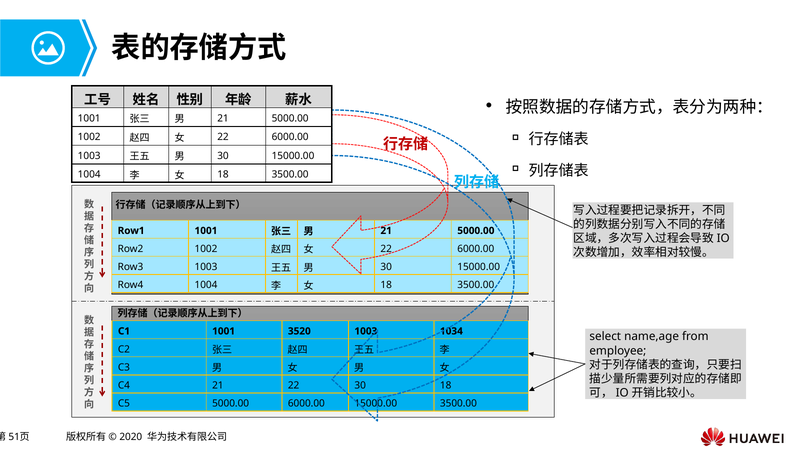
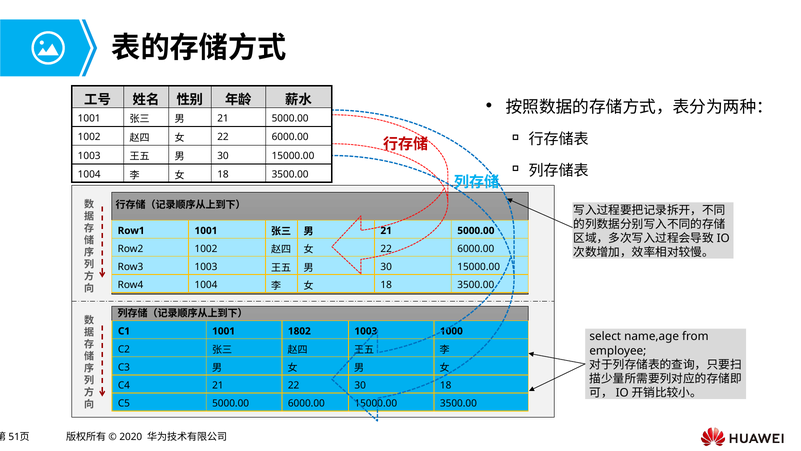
3520: 3520 -> 1802 (299, 331)
1034: 1034 -> 1000 (451, 331)
